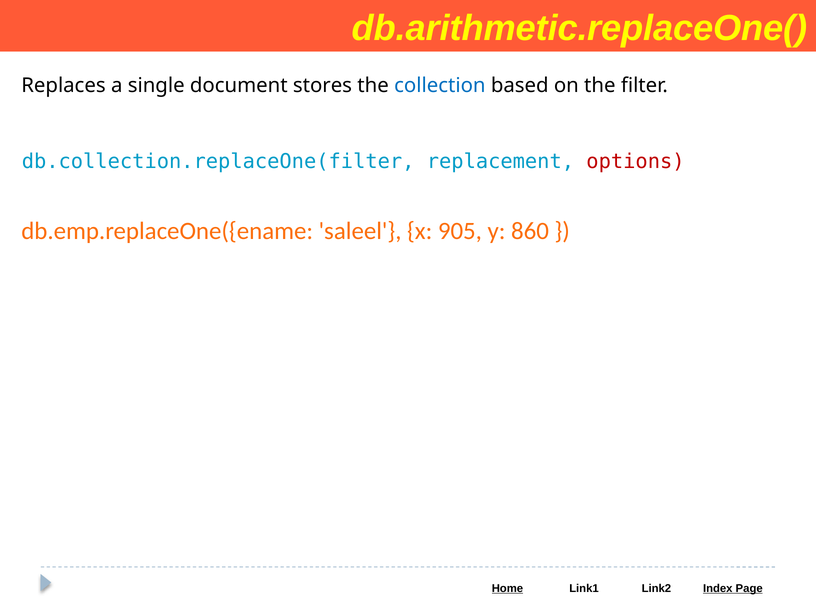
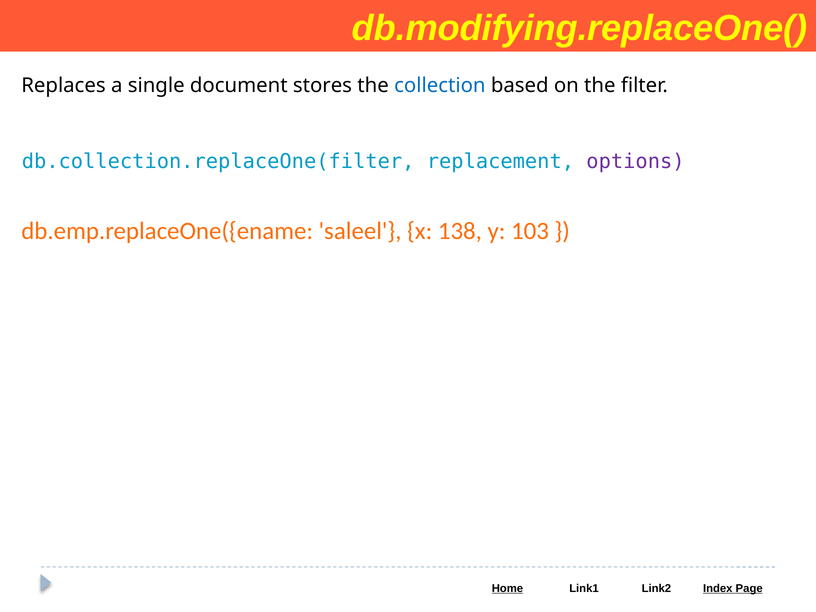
db.arithmetic.replaceOne(: db.arithmetic.replaceOne( -> db.modifying.replaceOne( (580, 28)
options colour: red -> purple (635, 161)
905: 905 -> 138 (460, 231)
860: 860 -> 103 (530, 231)
